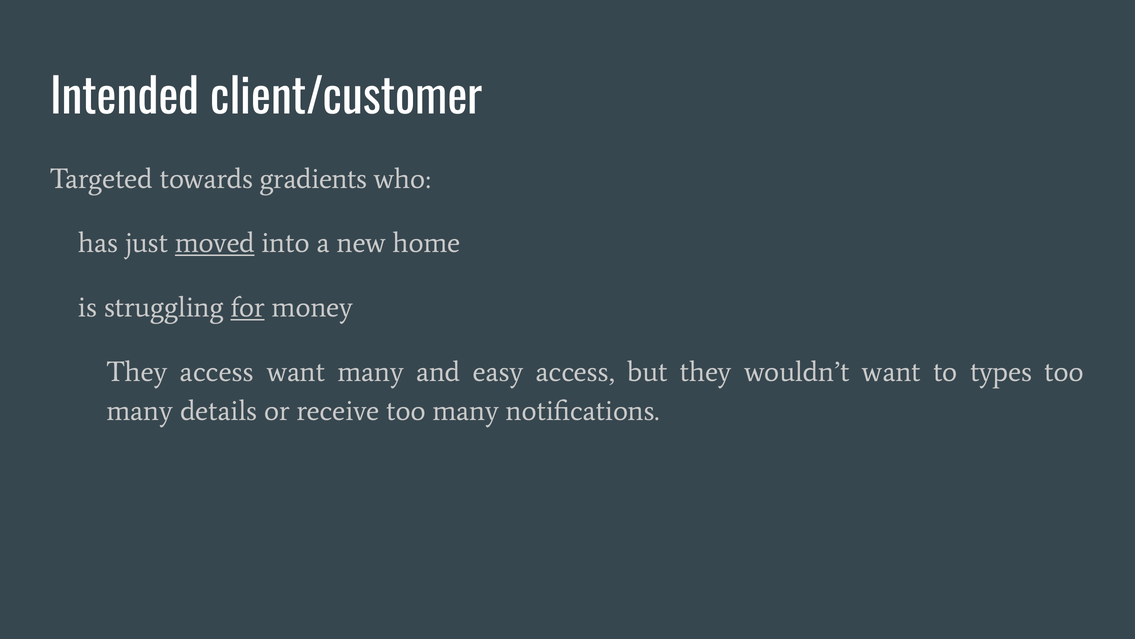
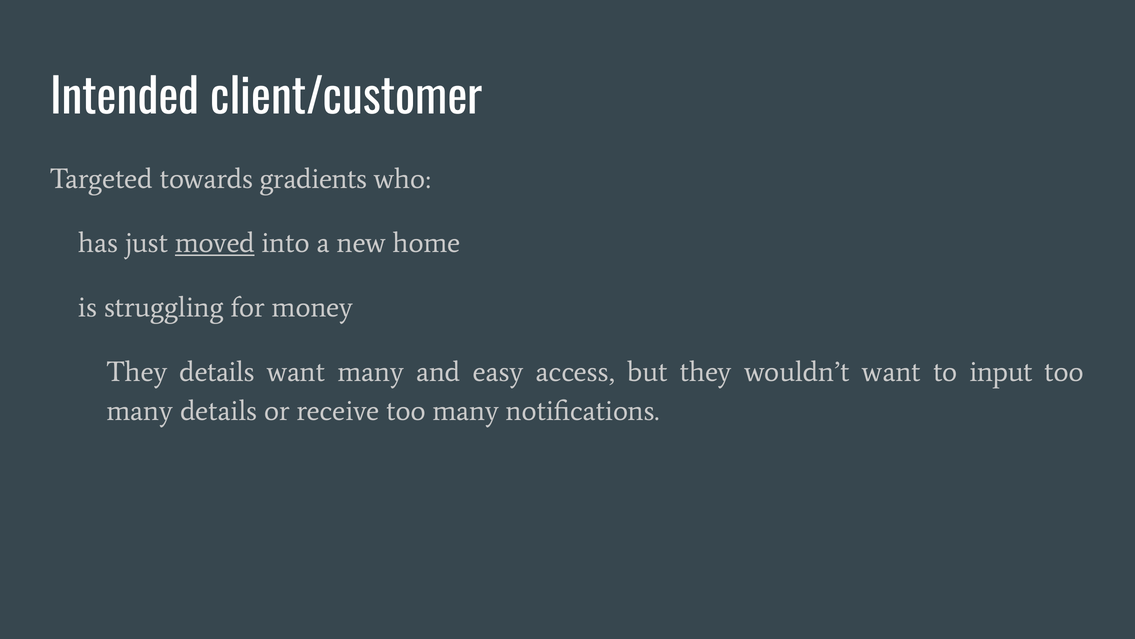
for underline: present -> none (248, 307)
They access: access -> details (217, 372)
types: types -> input (1001, 372)
